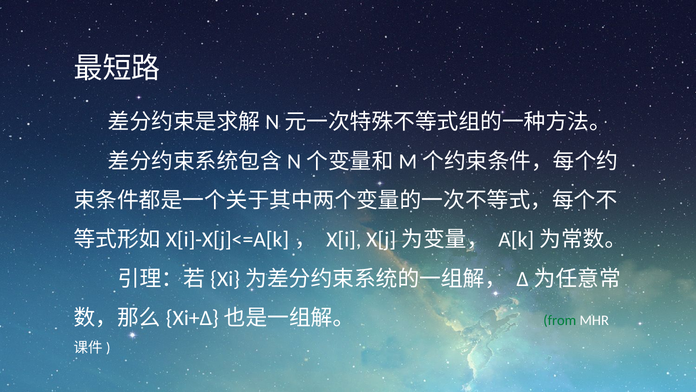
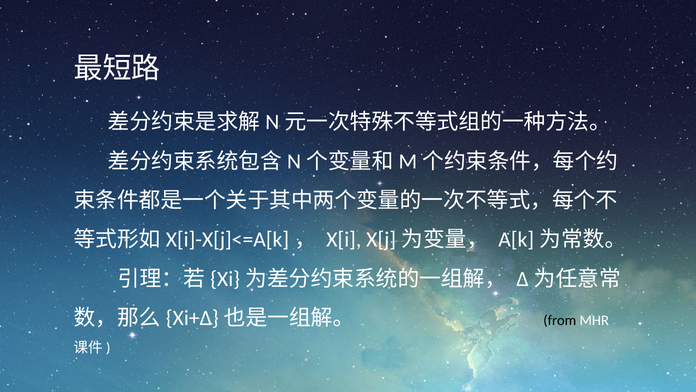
from colour: green -> black (560, 320)
